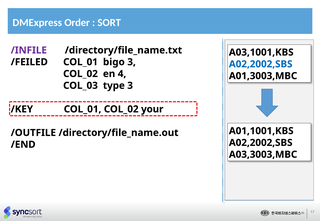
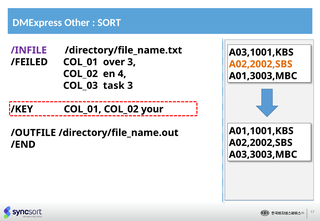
Order: Order -> Other (77, 23)
bigo: bigo -> over (114, 62)
A02,2002,SBS colour: blue -> orange (261, 64)
type: type -> task (114, 86)
